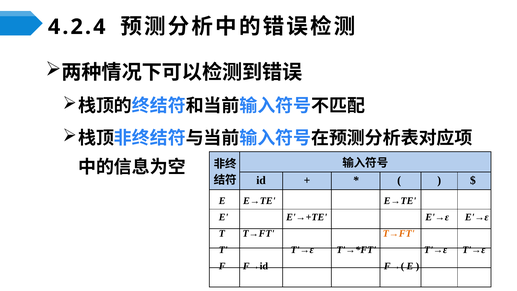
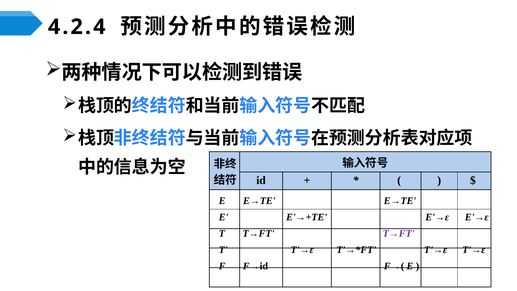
T→FT colour: orange -> purple (399, 233)
